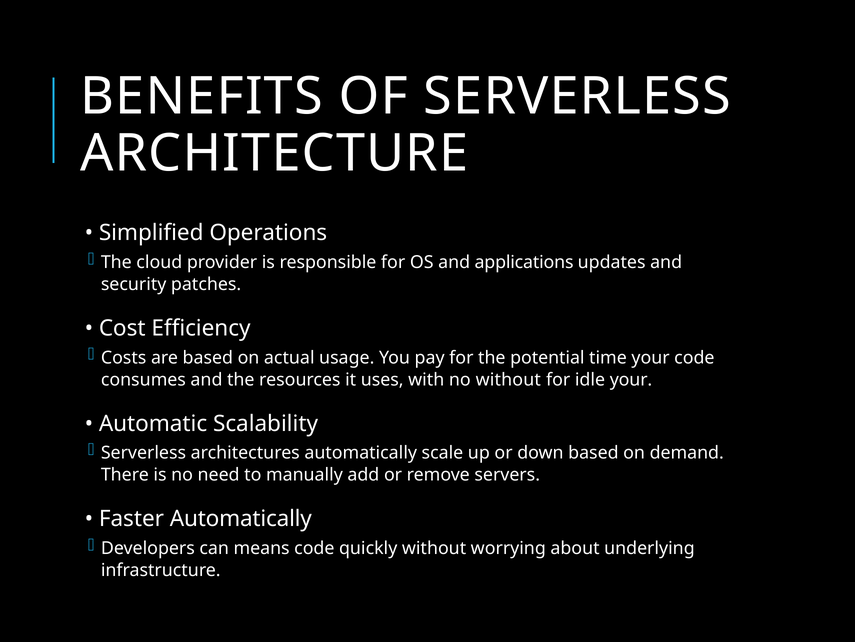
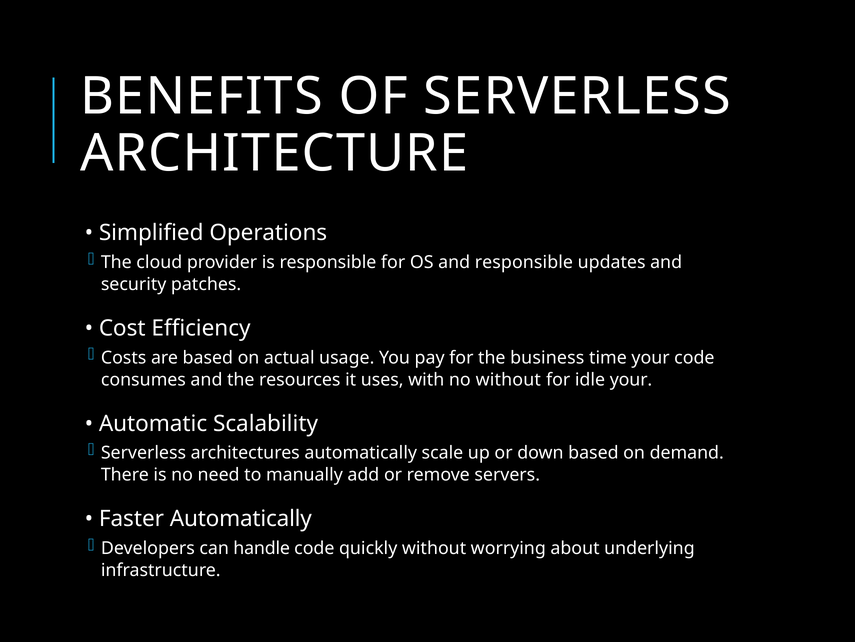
and applications: applications -> responsible (524, 262)
potential: potential -> business (547, 357)
means: means -> handle (262, 548)
